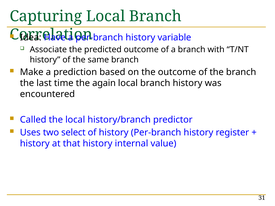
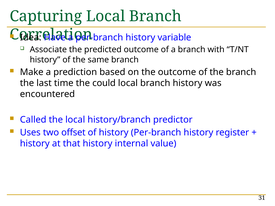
again: again -> could (104, 83)
select: select -> offset (73, 133)
